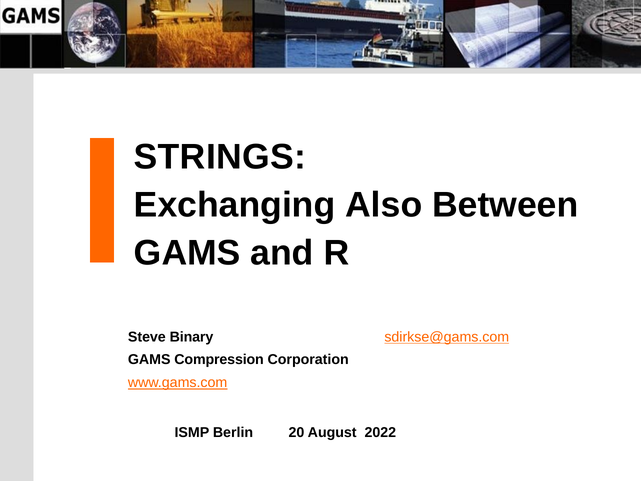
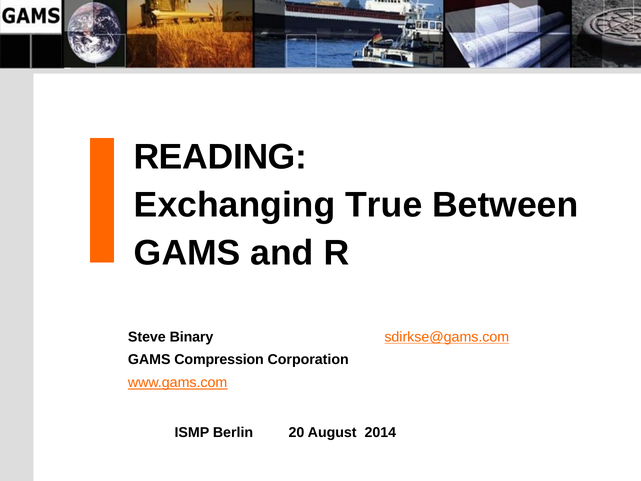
STRINGS: STRINGS -> READING (220, 157)
Also: Also -> True (384, 205)
2022: 2022 -> 2014 (380, 432)
